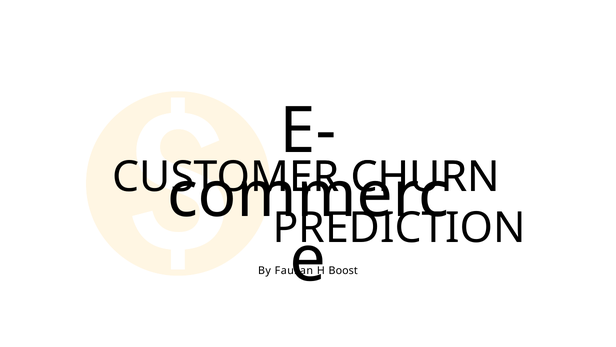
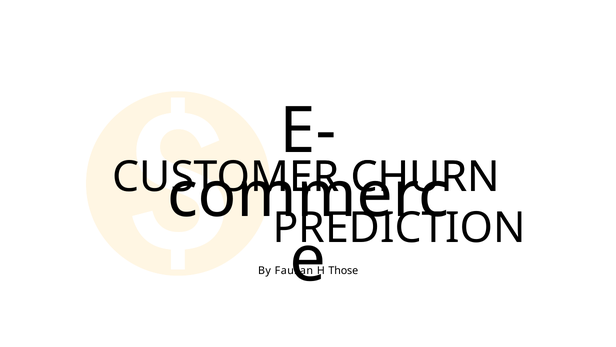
Boost: Boost -> Those (343, 270)
